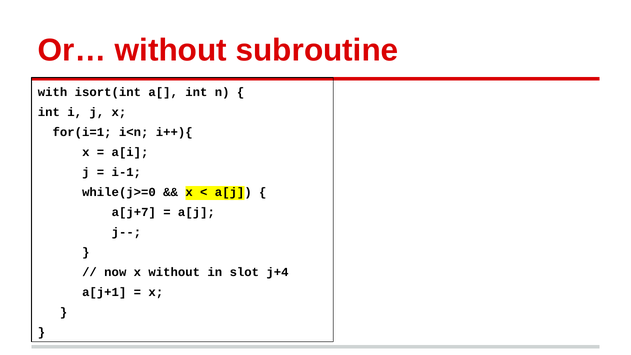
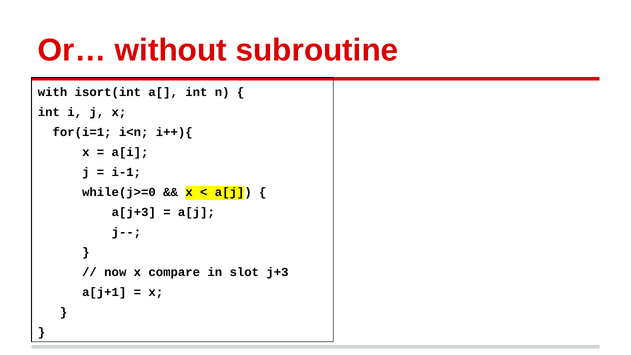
a[j+7: a[j+7 -> a[j+3 (134, 212)
x without: without -> compare (174, 272)
j+4: j+4 -> j+3 (278, 272)
